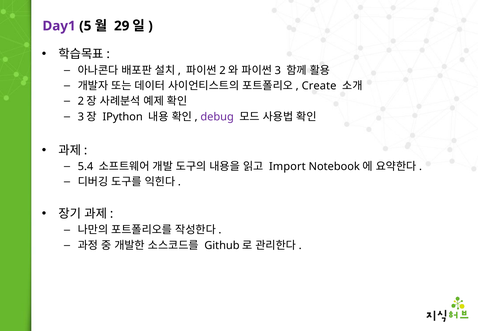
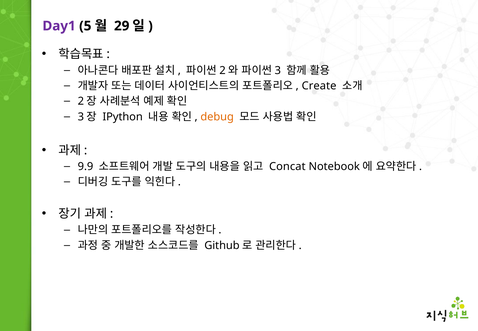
debug colour: purple -> orange (217, 117)
5.4: 5.4 -> 9.9 (86, 166)
Import: Import -> Concat (287, 166)
